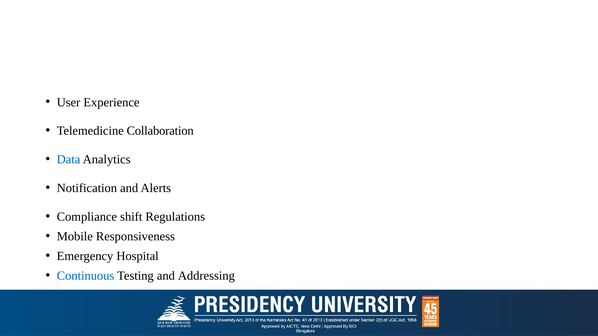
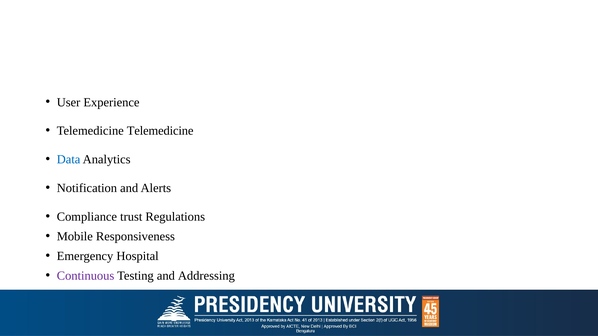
Telemedicine Collaboration: Collaboration -> Telemedicine (160, 131)
shift: shift -> trust (131, 217)
Continuous colour: blue -> purple (86, 276)
